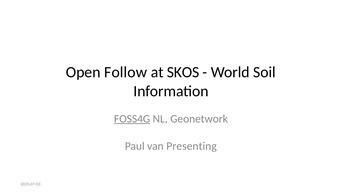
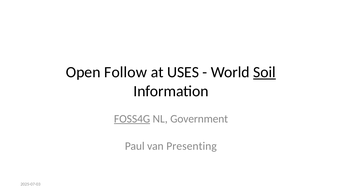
SKOS: SKOS -> USES (183, 72)
Soil underline: none -> present (265, 72)
Geonetwork: Geonetwork -> Government (199, 118)
